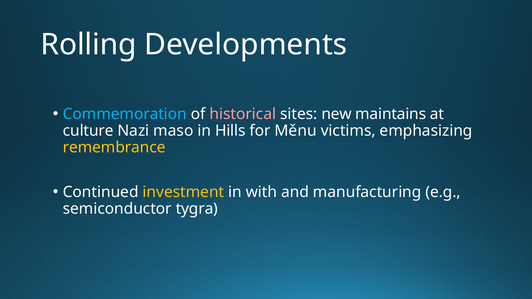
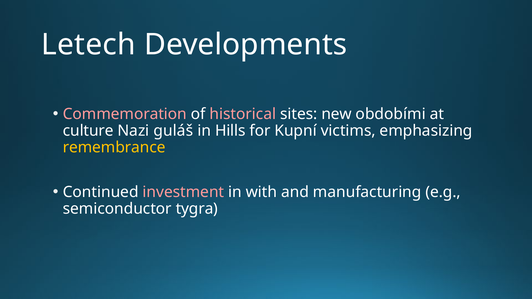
Rolling: Rolling -> Letech (88, 45)
Commemoration colour: light blue -> pink (125, 114)
maintains: maintains -> obdobími (391, 114)
maso: maso -> guláš (173, 131)
Měnu: Měnu -> Kupní (296, 131)
investment colour: yellow -> pink (183, 192)
